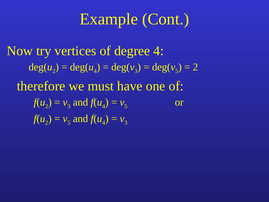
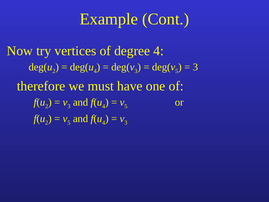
2: 2 -> 3 (195, 67)
